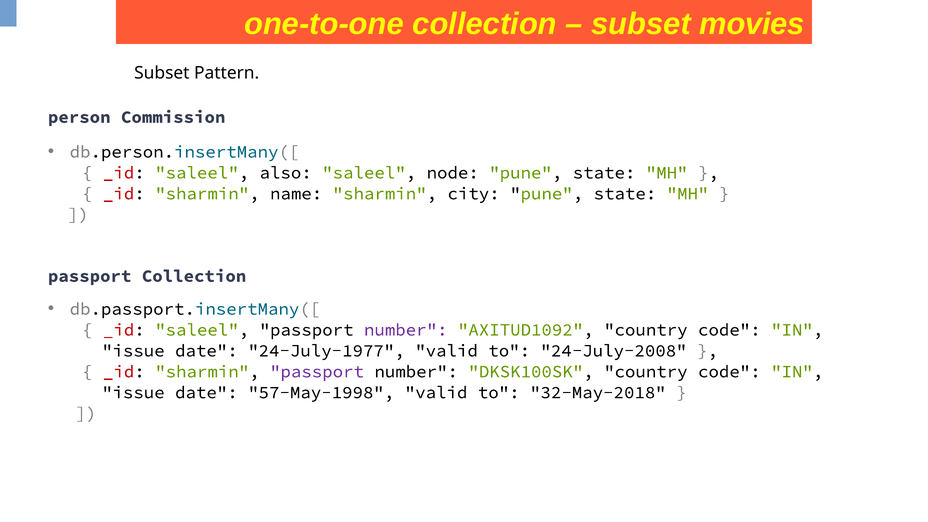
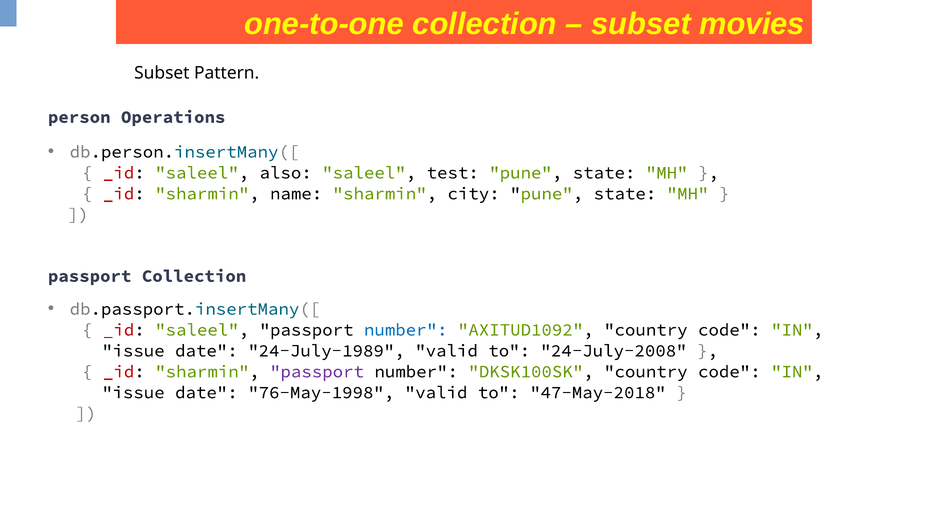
Commission: Commission -> Operations (173, 117)
node: node -> test (453, 173)
number colour: purple -> blue (406, 330)
24-July-1977: 24-July-1977 -> 24-July-1989 (327, 351)
57-May-1998: 57-May-1998 -> 76-May-1998 (321, 392)
32-May-2018: 32-May-2018 -> 47-May-2018 (598, 392)
